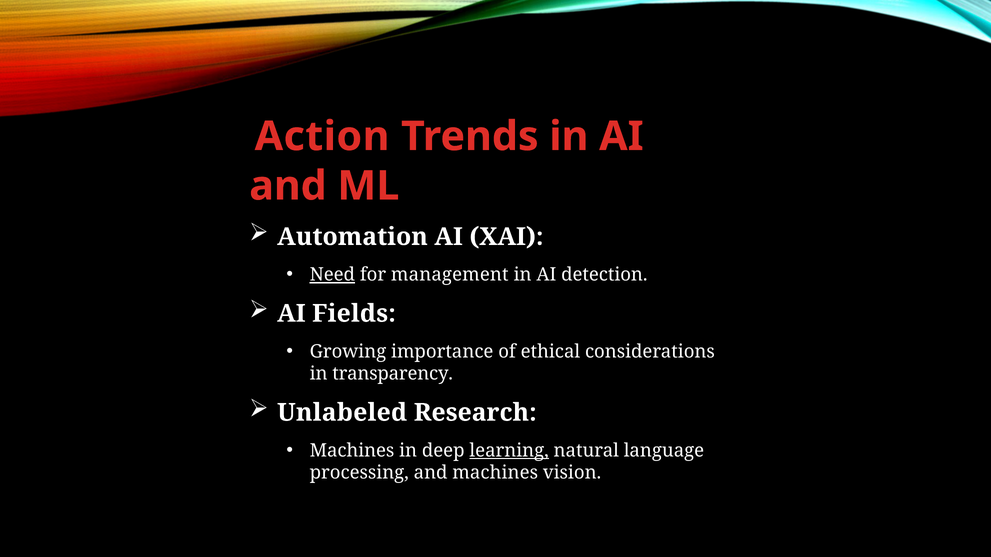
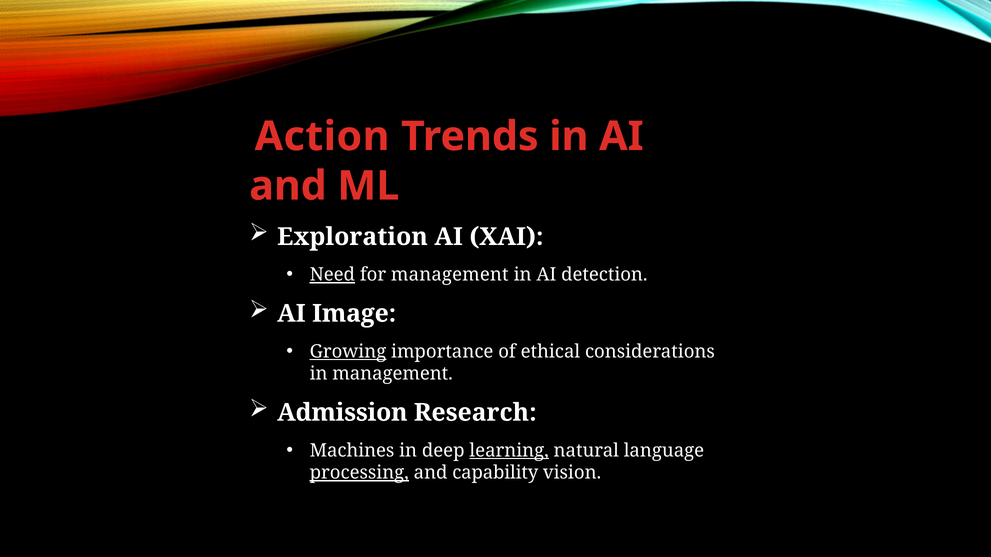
Automation: Automation -> Exploration (353, 237)
Fields: Fields -> Image (354, 314)
Growing underline: none -> present (348, 352)
in transparency: transparency -> management (393, 374)
Unlabeled: Unlabeled -> Admission (342, 413)
processing underline: none -> present (359, 473)
and machines: machines -> capability (495, 473)
